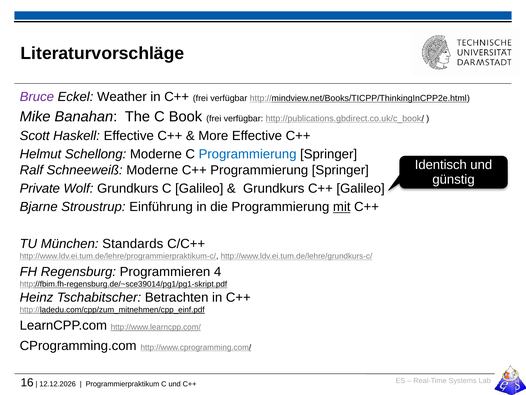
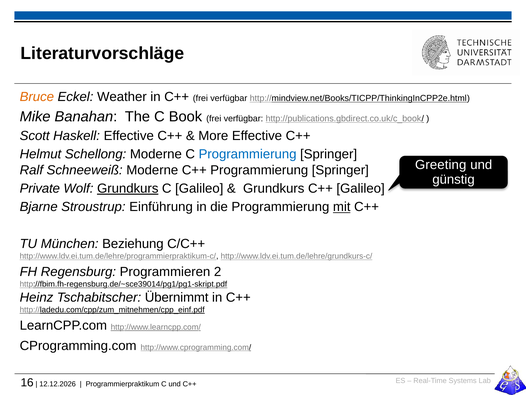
Bruce colour: purple -> orange (37, 97)
Identisch: Identisch -> Greeting (441, 165)
Grundkurs underline: none -> present (128, 188)
Standards: Standards -> Beziehung (133, 244)
4: 4 -> 2 (218, 272)
Betrachten: Betrachten -> Übernimmt (177, 297)
